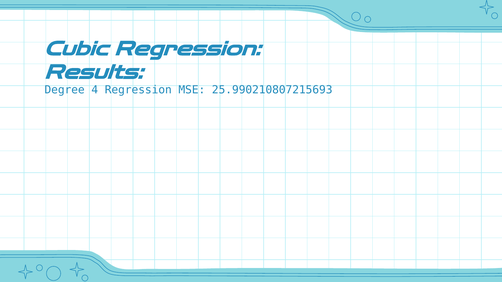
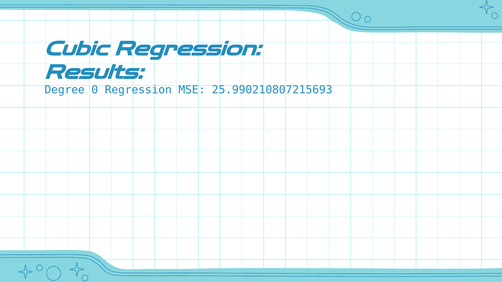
4: 4 -> 0 (95, 90)
